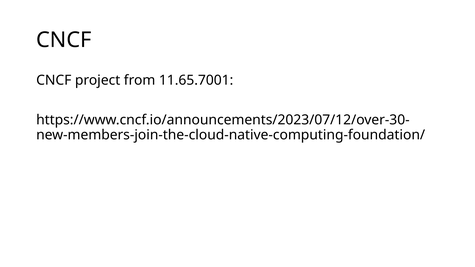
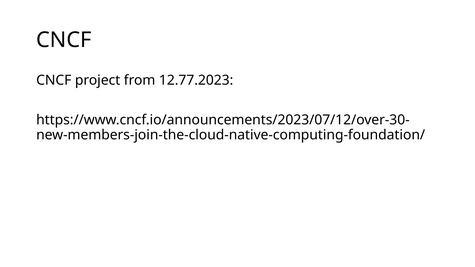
11.65.7001: 11.65.7001 -> 12.77.2023 (196, 80)
